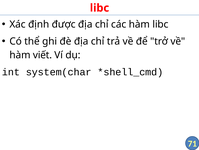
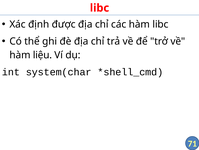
viết: viết -> liệu (42, 55)
